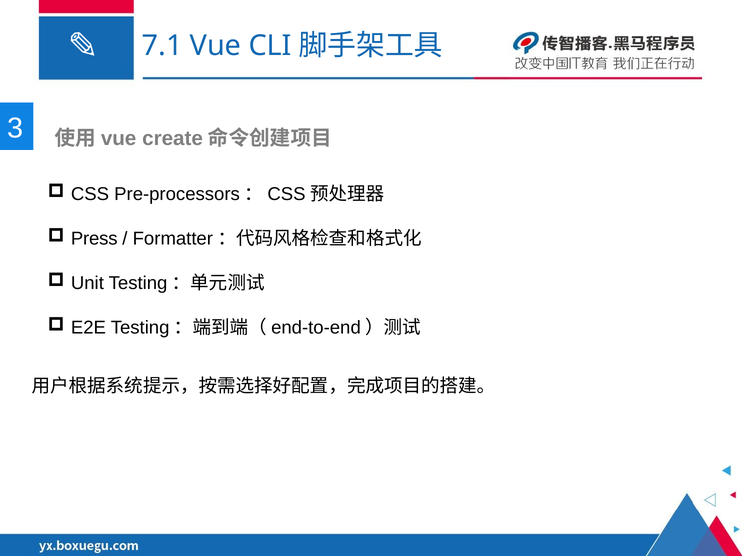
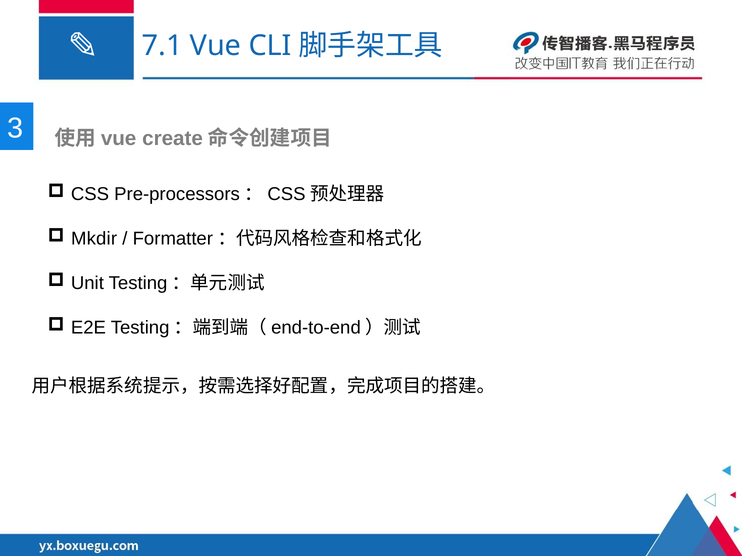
Press: Press -> Mkdir (94, 239)
